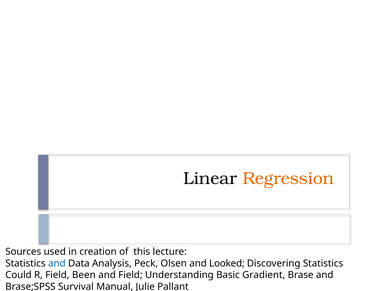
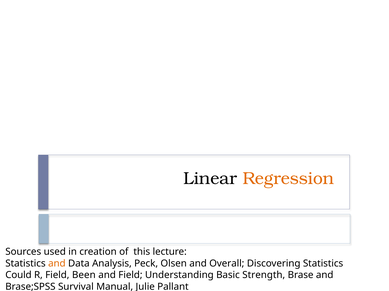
and colour: blue -> orange (57, 264)
Looked: Looked -> Overall (227, 264)
Gradient: Gradient -> Strength (264, 276)
